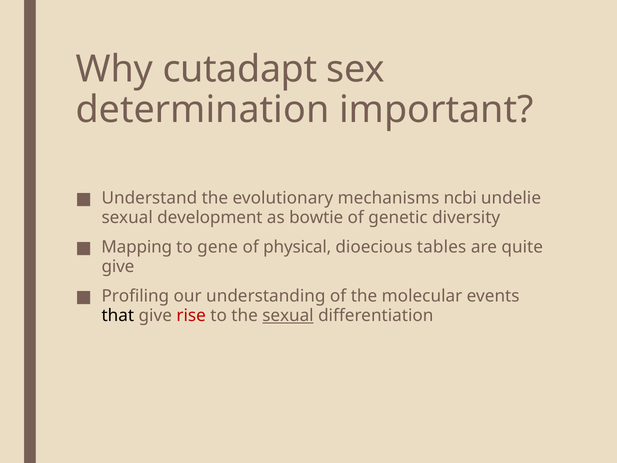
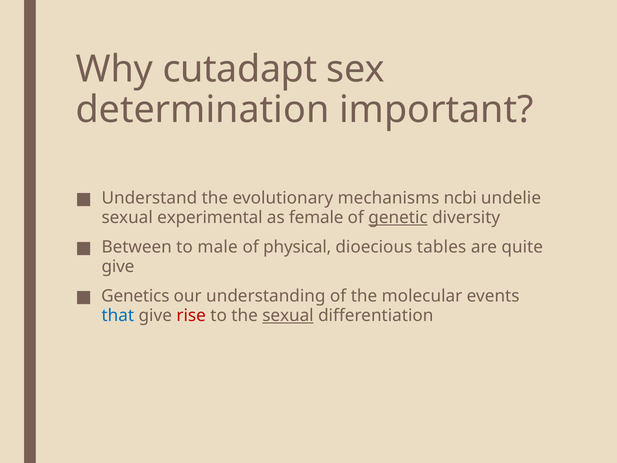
development: development -> experimental (210, 217)
bowtie: bowtie -> female (316, 217)
genetic underline: none -> present (398, 217)
Mapping: Mapping -> Between (137, 247)
gene: gene -> male (218, 247)
Profiling: Profiling -> Genetics (135, 296)
that colour: black -> blue (118, 315)
